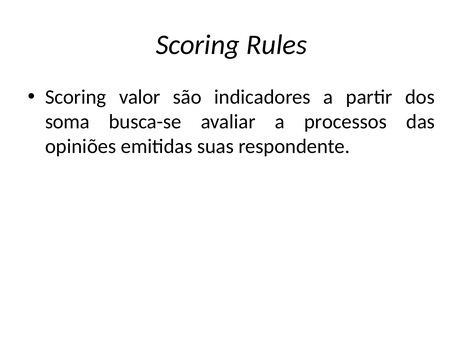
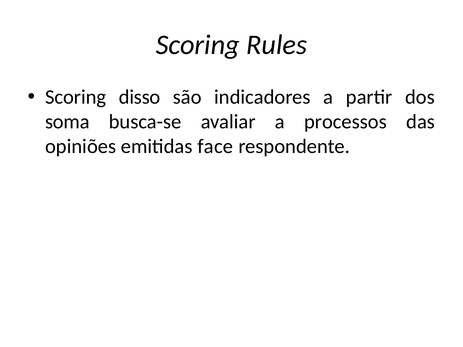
valor: valor -> disso (140, 97)
suas: suas -> face (215, 147)
